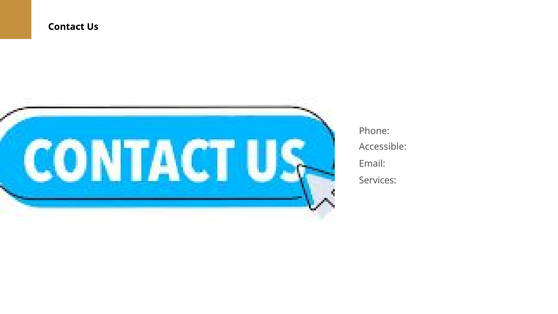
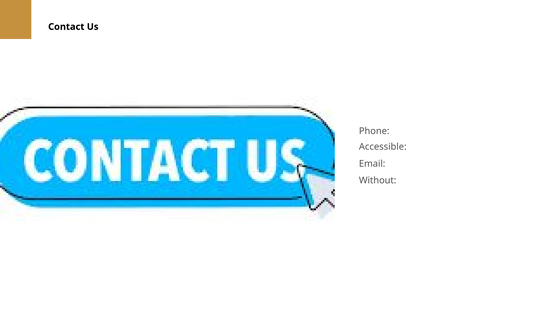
Services: Services -> Without (378, 180)
